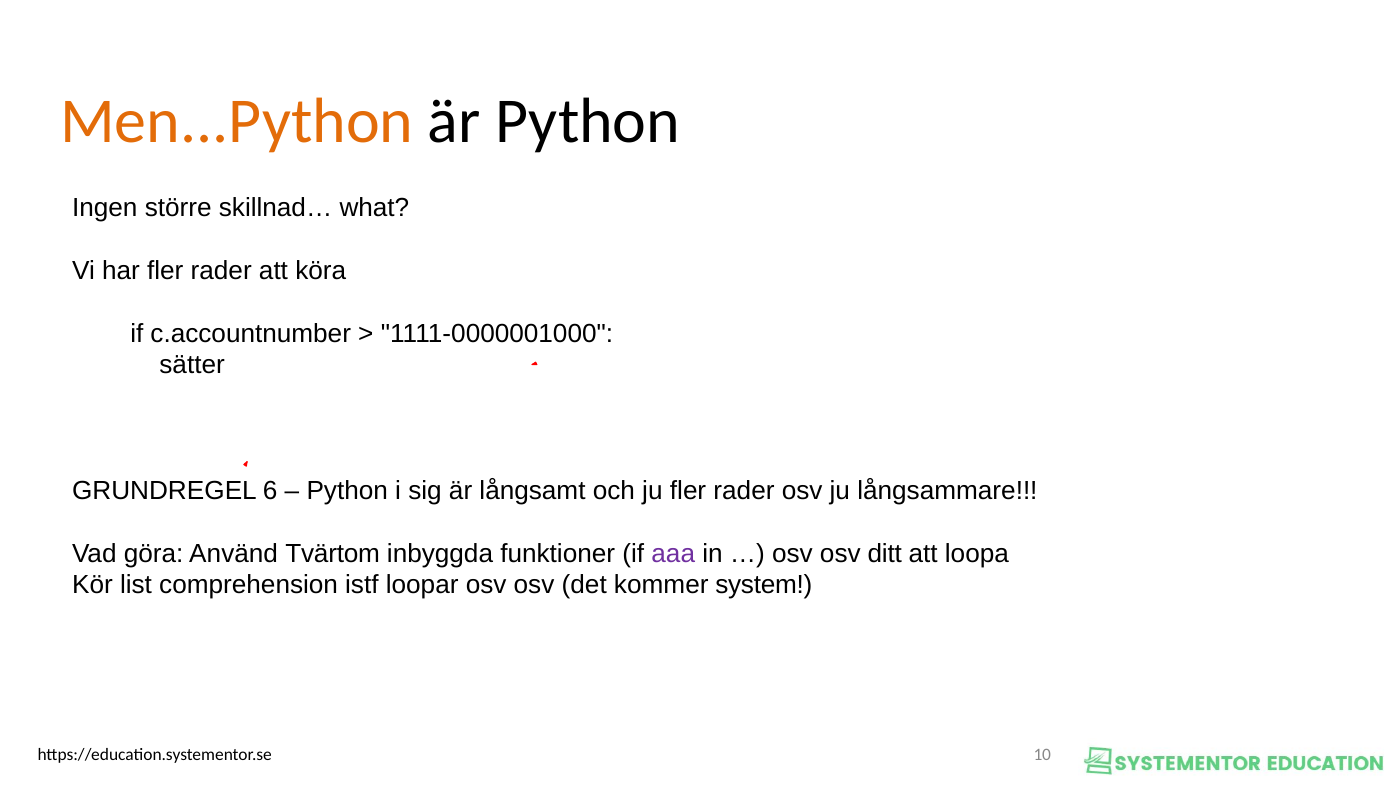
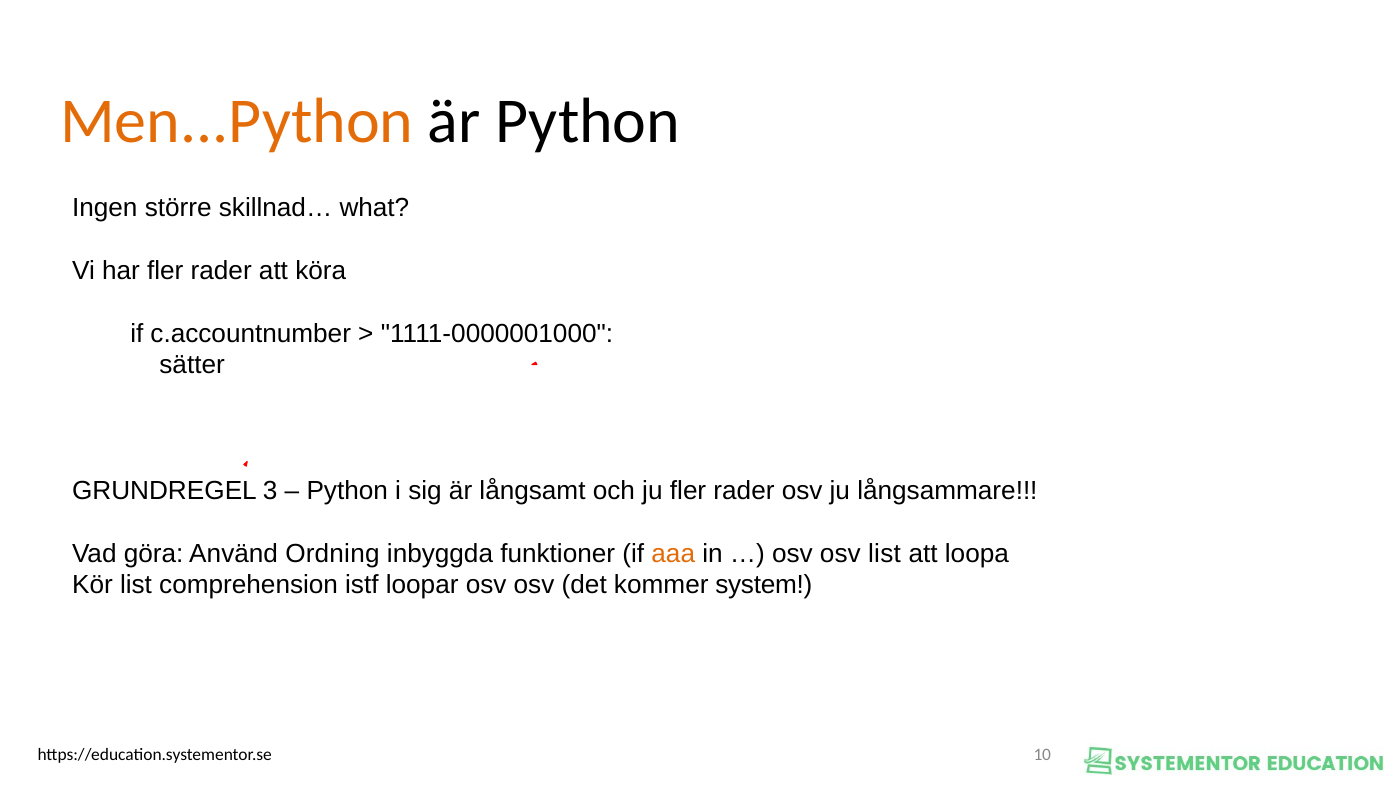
6: 6 -> 3 (270, 491)
Tvärtom: Tvärtom -> Ordning (332, 554)
aaa colour: purple -> orange (673, 554)
osv ditt: ditt -> list (884, 554)
